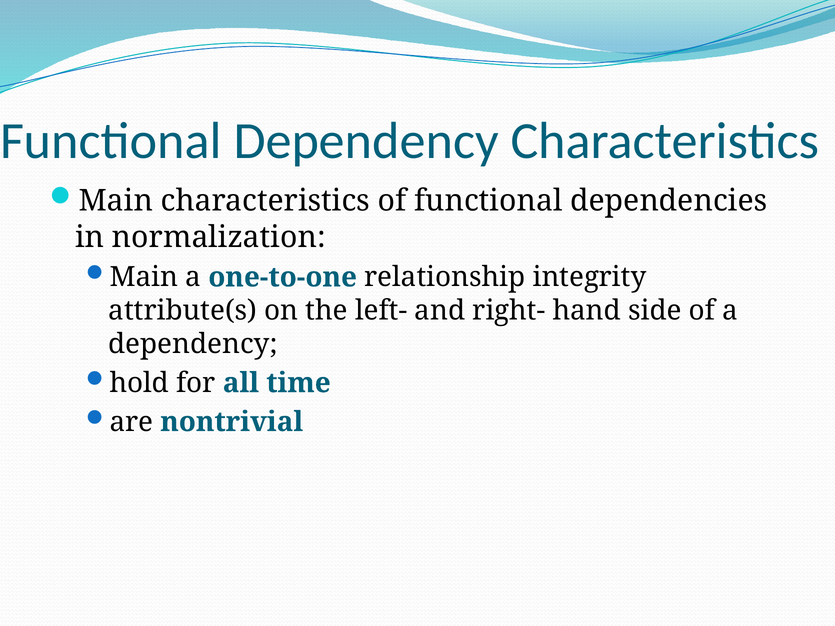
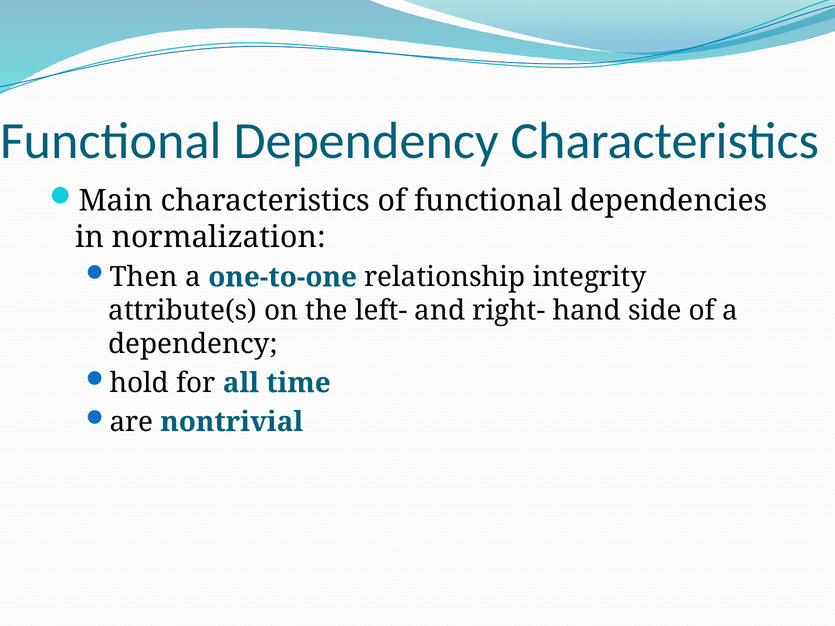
Main: Main -> Then (144, 277)
